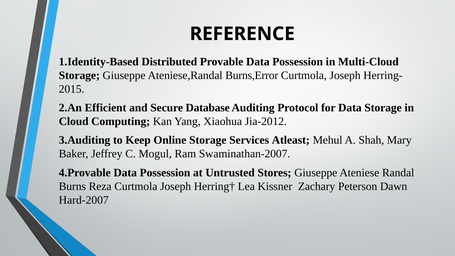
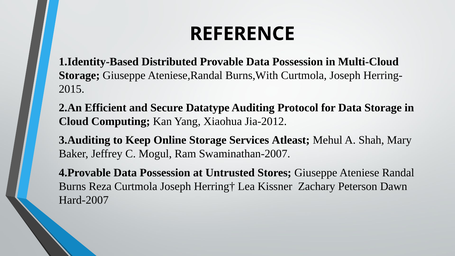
Burns,Error: Burns,Error -> Burns,With (252, 75)
Database: Database -> Datatype (208, 108)
